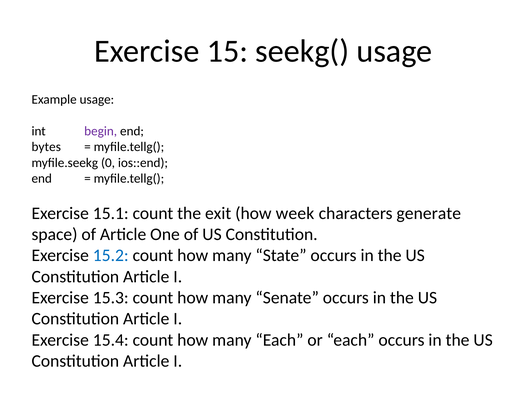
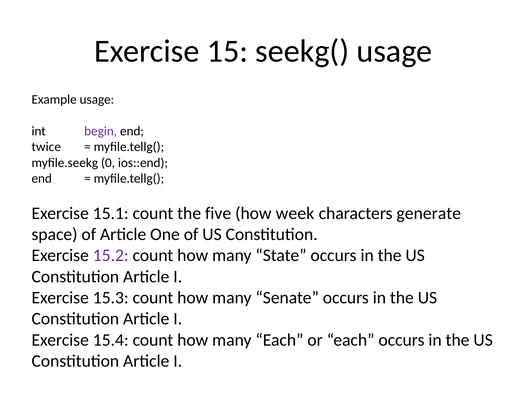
bytes: bytes -> twice (46, 147)
exit: exit -> five (218, 213)
15.2 colour: blue -> purple (111, 255)
